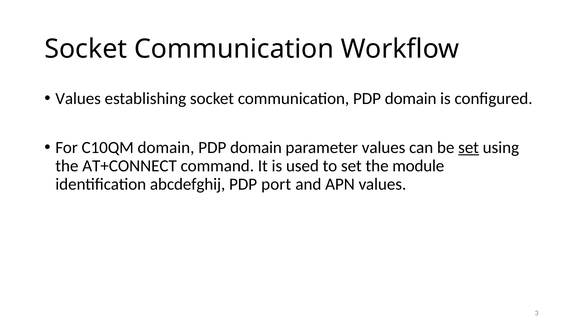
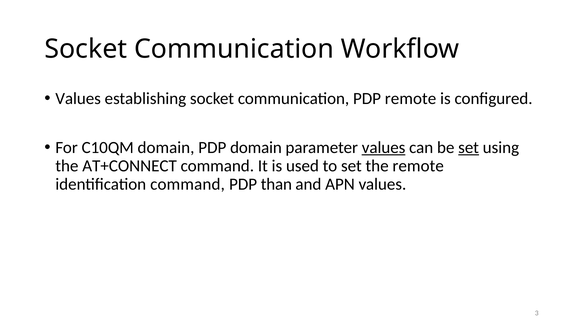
communication PDP domain: domain -> remote (411, 99)
values underline: none -> present (384, 147)
the module: module -> remote (418, 166)
identification abcdefghij: abcdefghij -> command (188, 184)
port: port -> than (276, 184)
